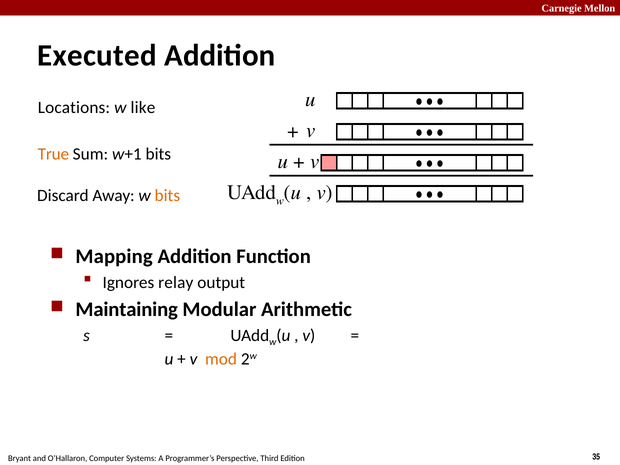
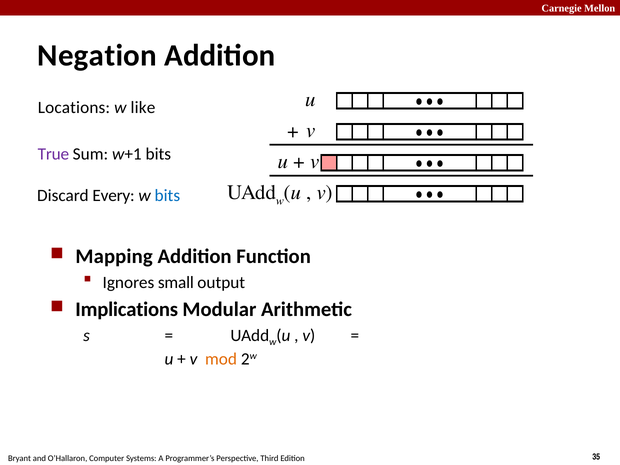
Executed: Executed -> Negation (97, 56)
True colour: orange -> purple (53, 154)
Away: Away -> Every (114, 195)
bits colour: orange -> blue (167, 195)
relay: relay -> small (176, 282)
Maintaining: Maintaining -> Implications (127, 309)
